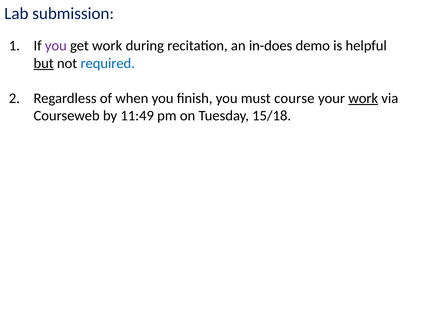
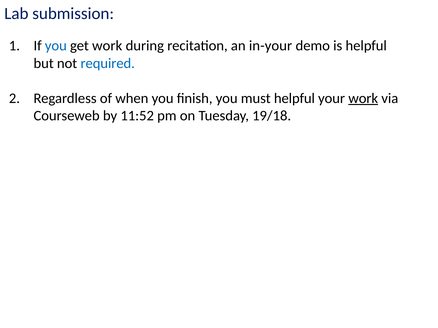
you colour: purple -> blue (56, 46)
in-does: in-does -> in-your (271, 46)
but underline: present -> none (44, 63)
must course: course -> helpful (294, 98)
11:49: 11:49 -> 11:52 (137, 116)
15/18: 15/18 -> 19/18 (272, 116)
